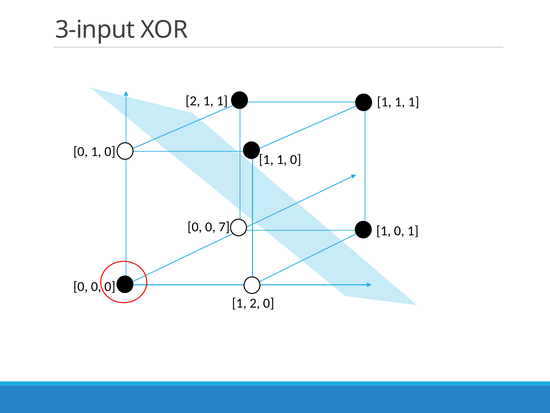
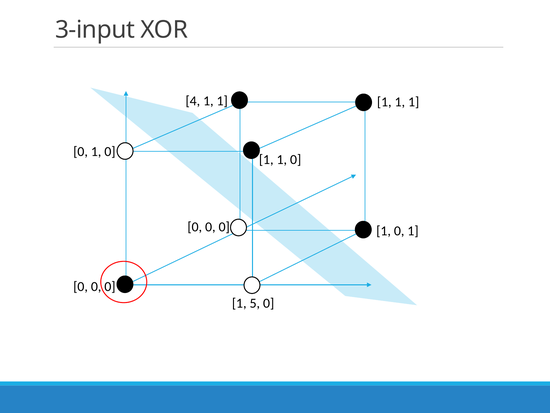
2: 2 -> 4 (193, 101)
7: 7 -> 0 (224, 227)
2: 2 -> 5 (255, 303)
